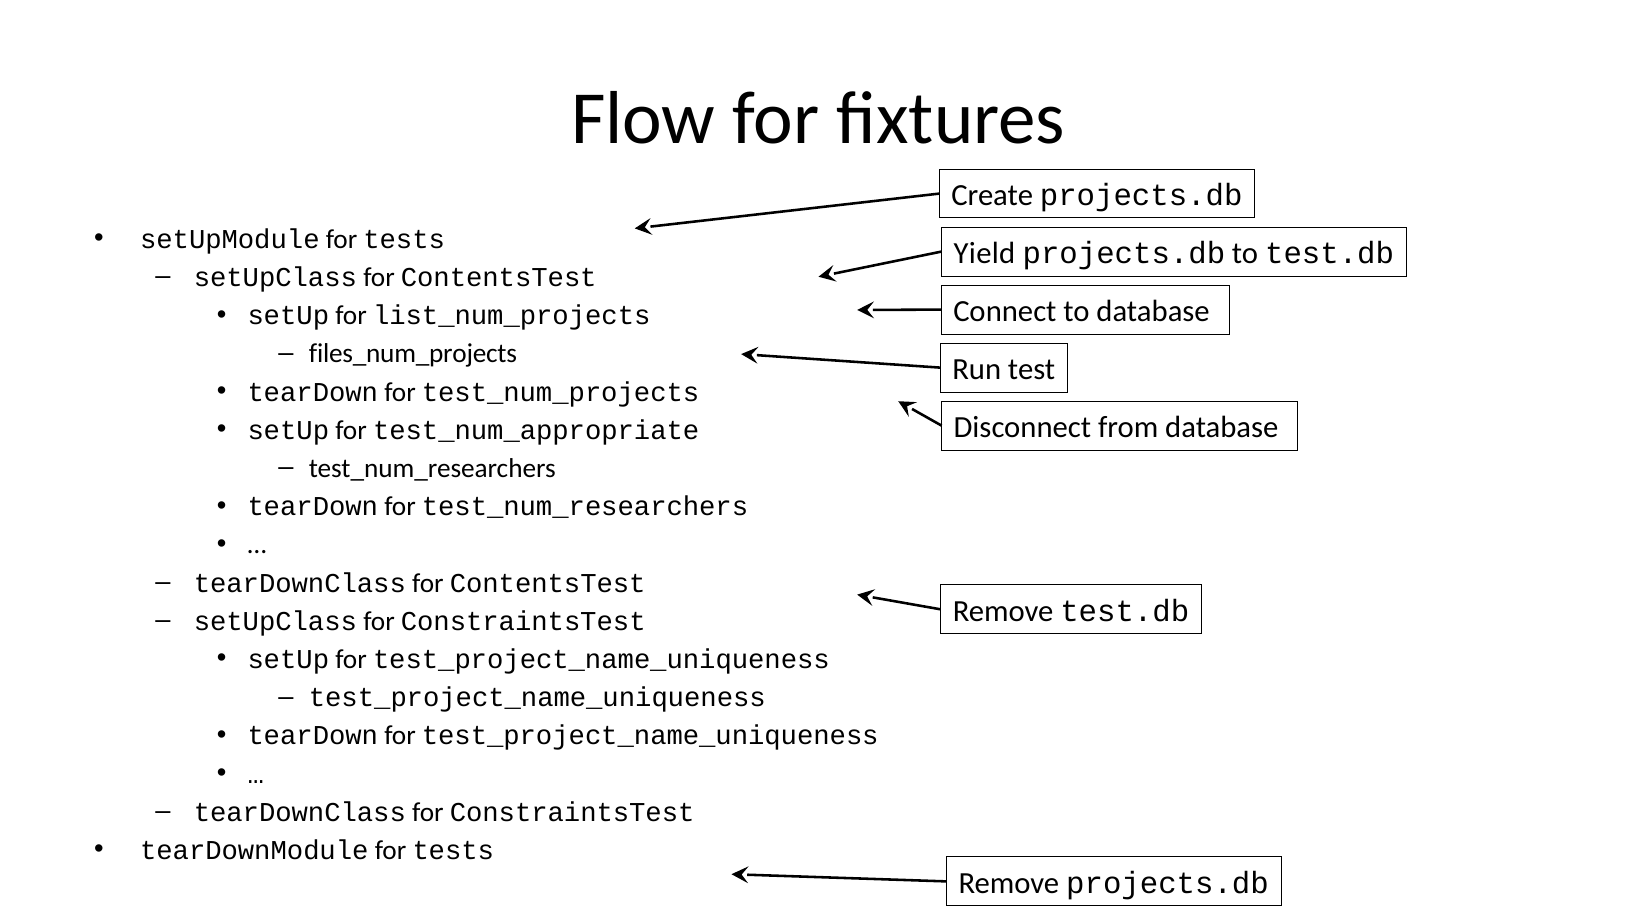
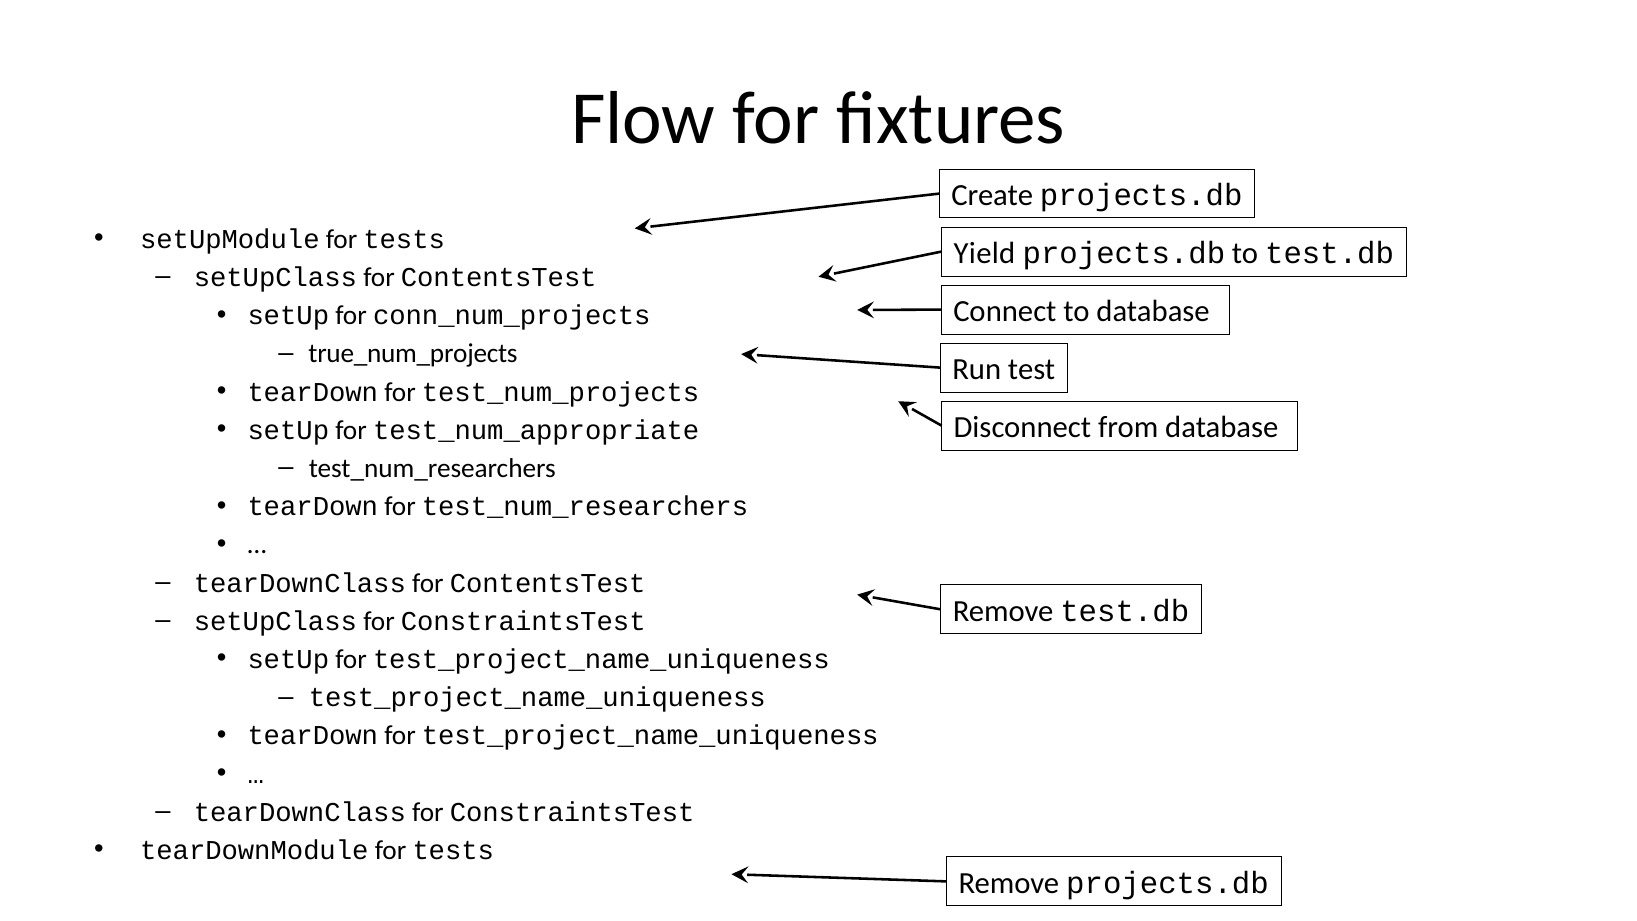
list_num_projects: list_num_projects -> conn_num_projects (512, 316)
files_num_projects: files_num_projects -> true_num_projects (413, 354)
